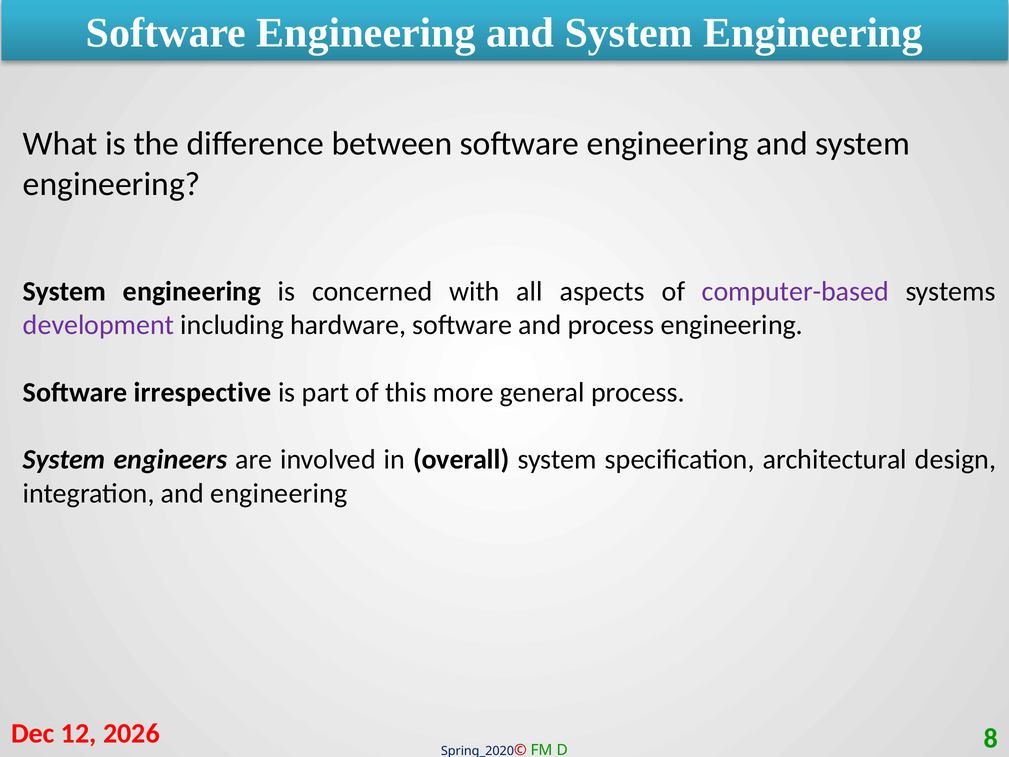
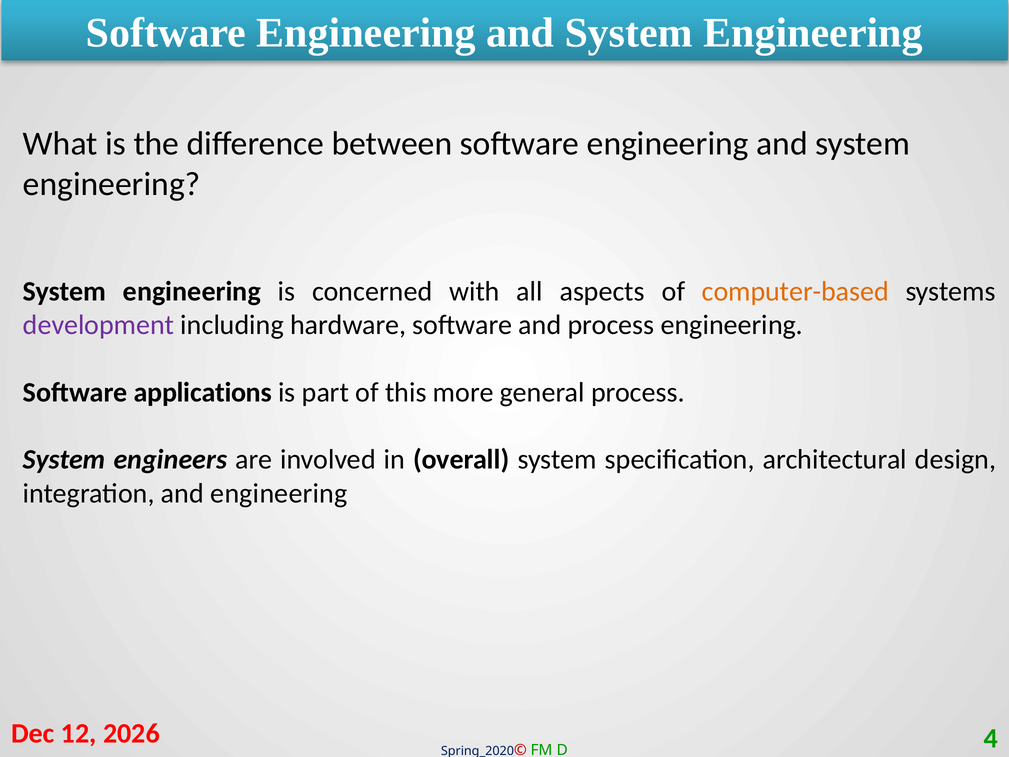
computer-based colour: purple -> orange (795, 291)
irrespective: irrespective -> applications (203, 392)
8: 8 -> 4 (991, 738)
